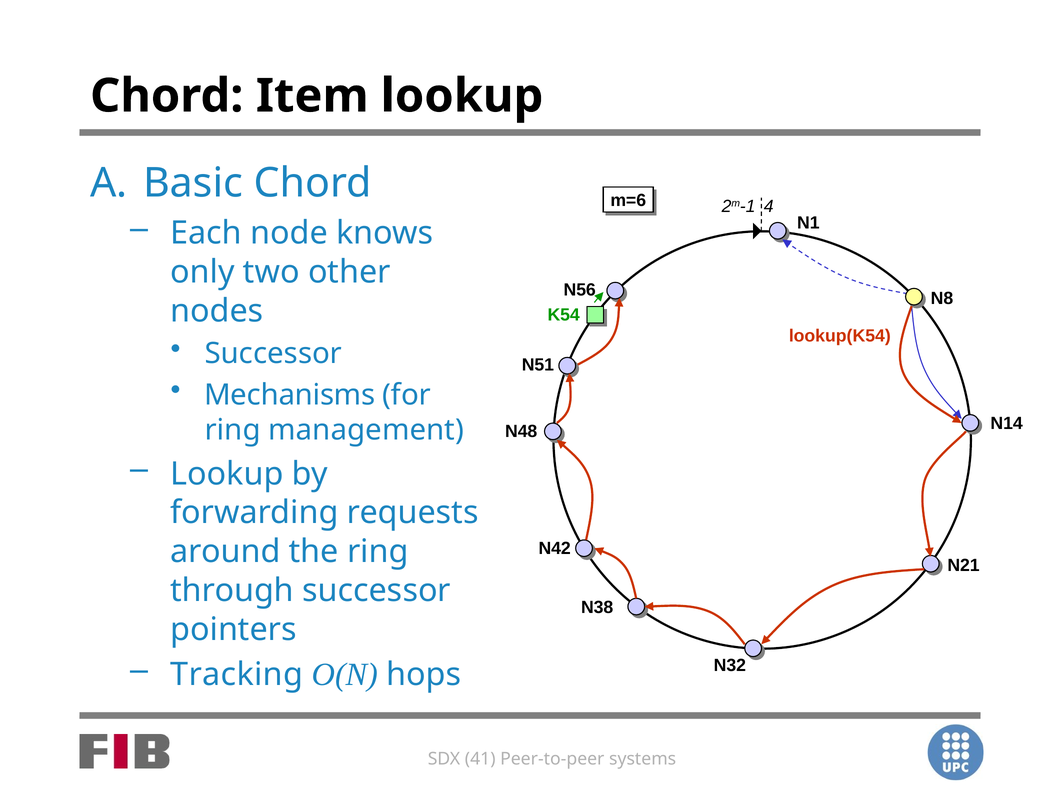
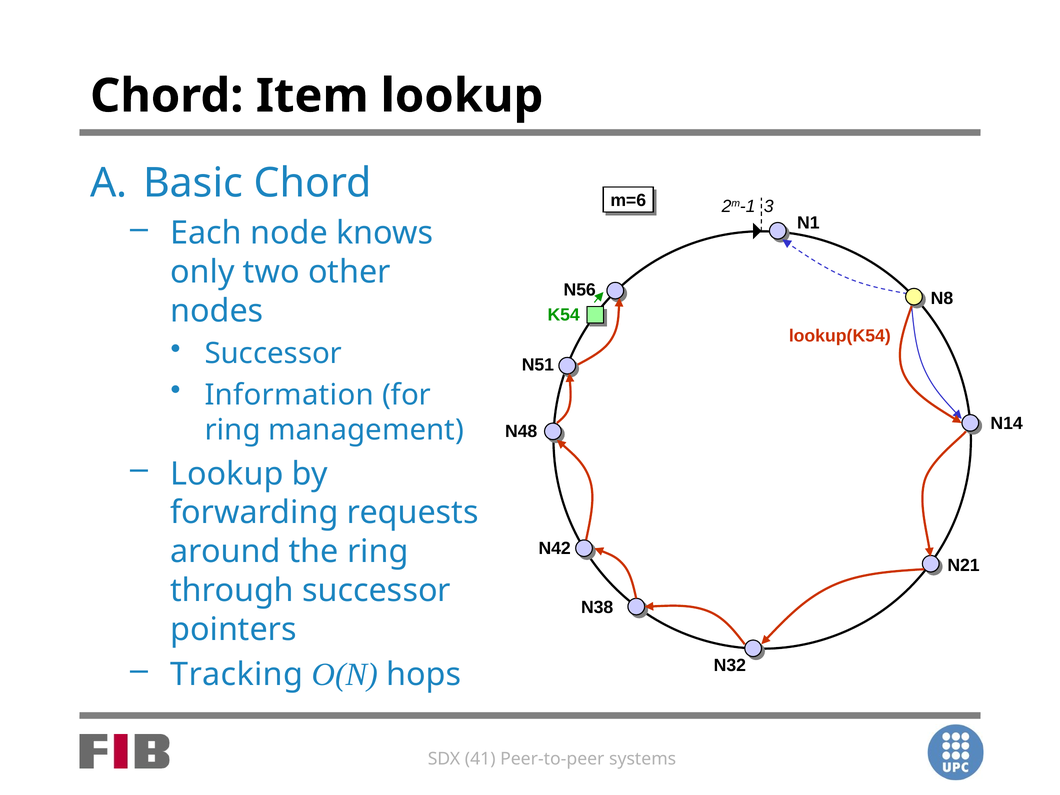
4: 4 -> 3 (769, 206)
Mechanisms: Mechanisms -> Information (289, 395)
